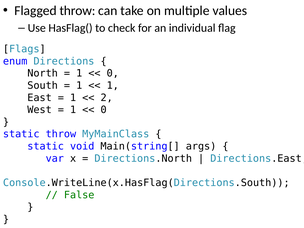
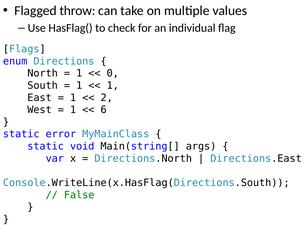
0: 0 -> 6 (104, 110)
static throw: throw -> error (61, 134)
